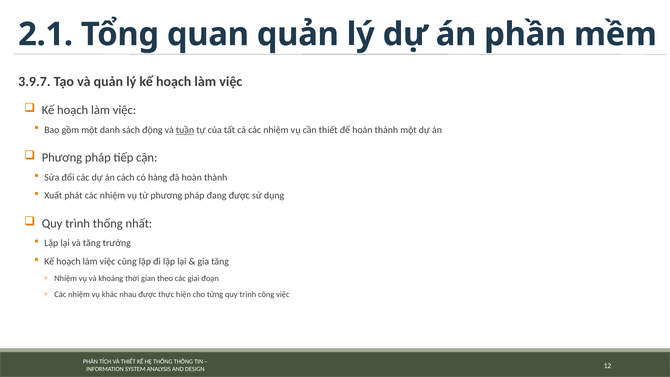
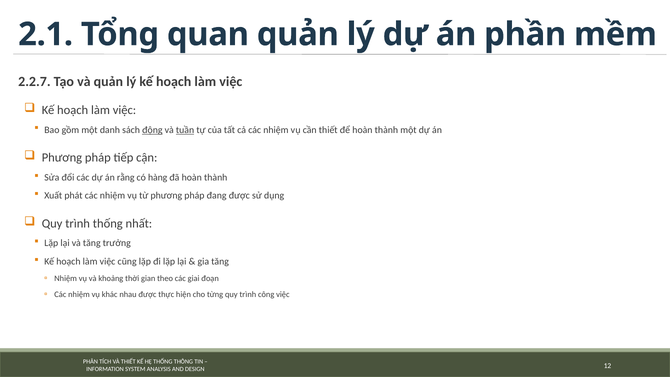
3.9.7: 3.9.7 -> 2.2.7 (34, 81)
động underline: none -> present (152, 130)
cách: cách -> rằng (126, 177)
